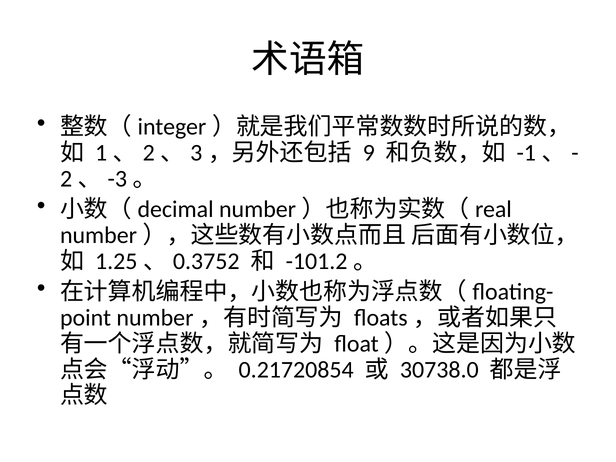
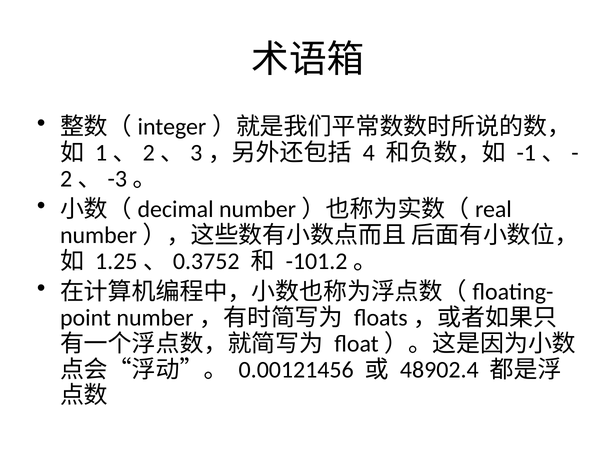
9: 9 -> 4 (369, 153)
0.21720854: 0.21720854 -> 0.00121456 (296, 370)
30738.0: 30738.0 -> 48902.4 (439, 370)
